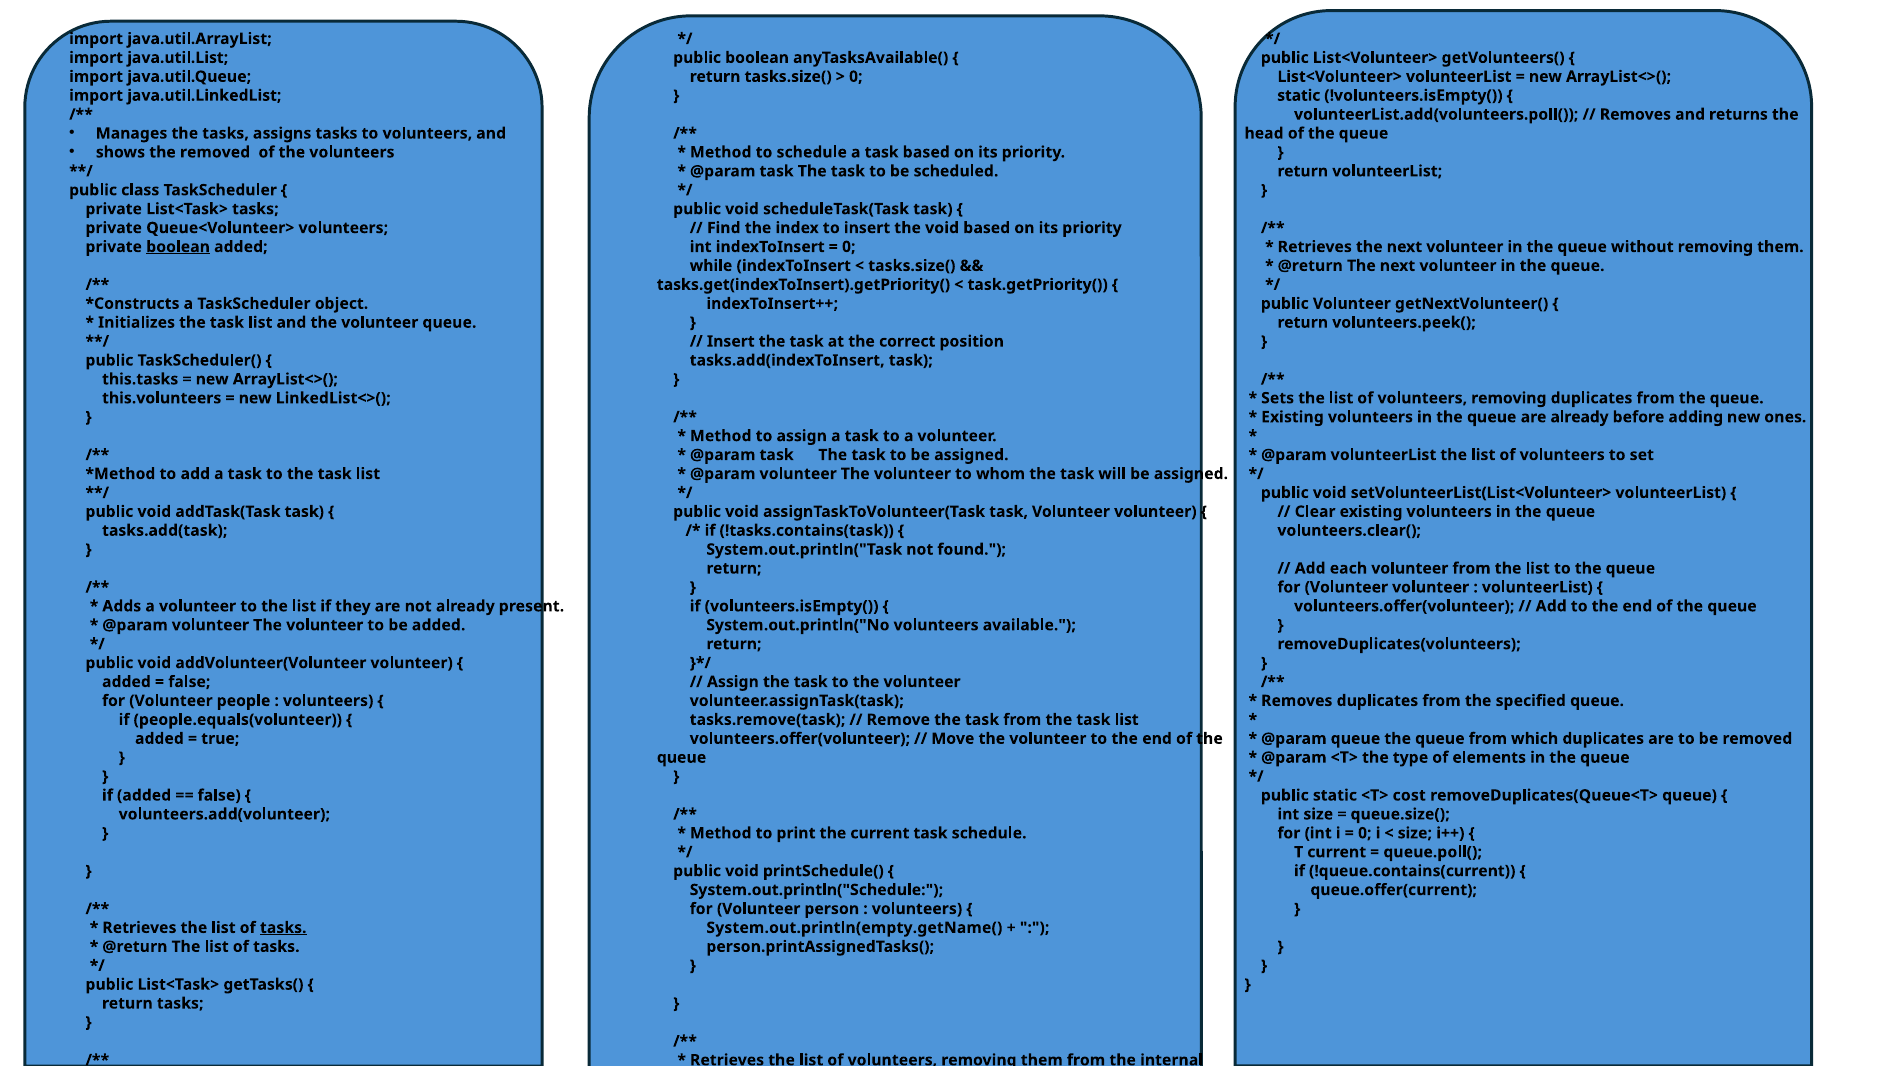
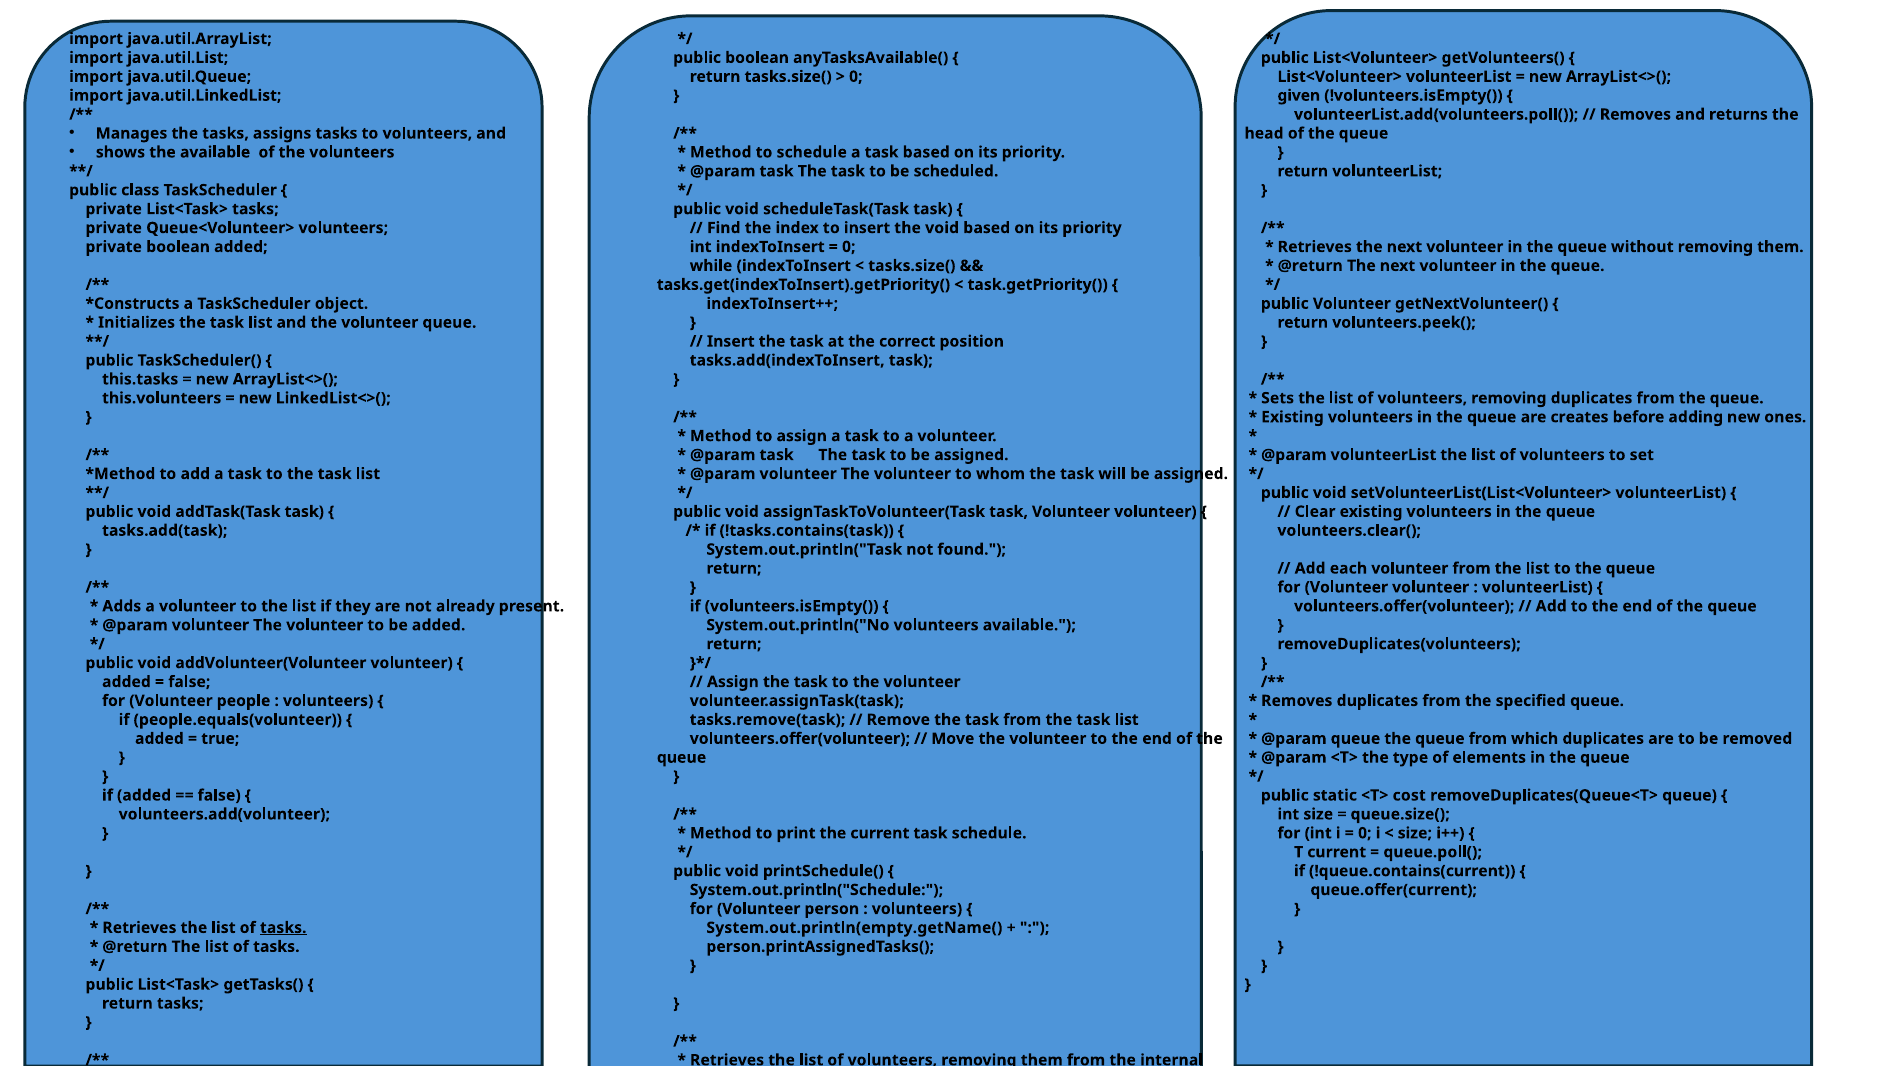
static: static -> given (1299, 96)
the removed: removed -> available (215, 152)
boolean underline: present -> none (178, 247)
are already: already -> creates (1579, 417)
